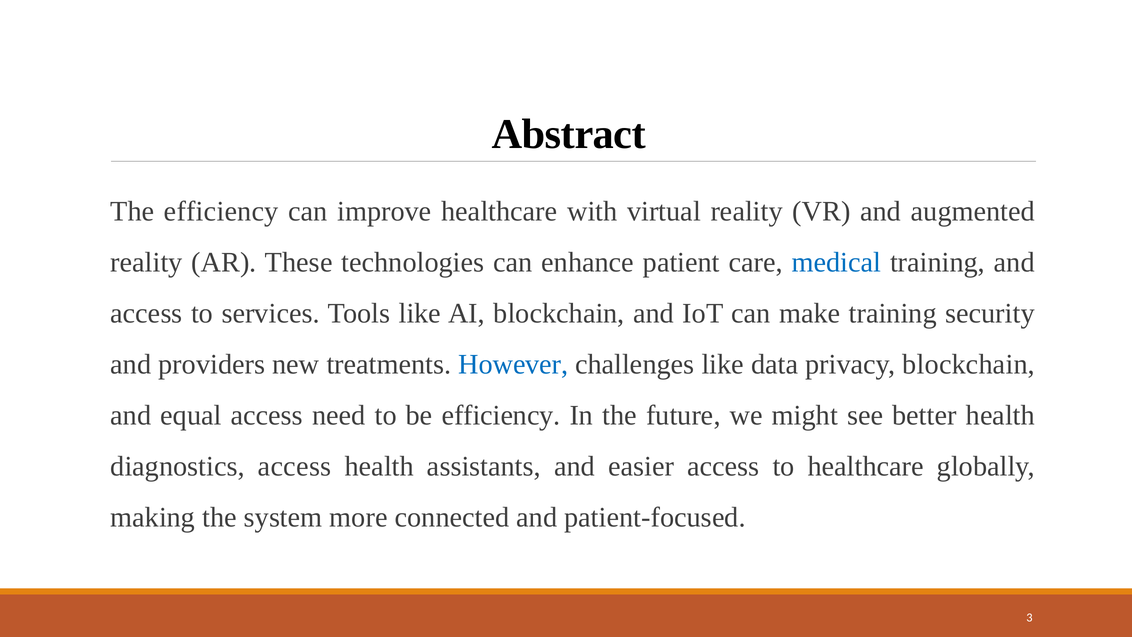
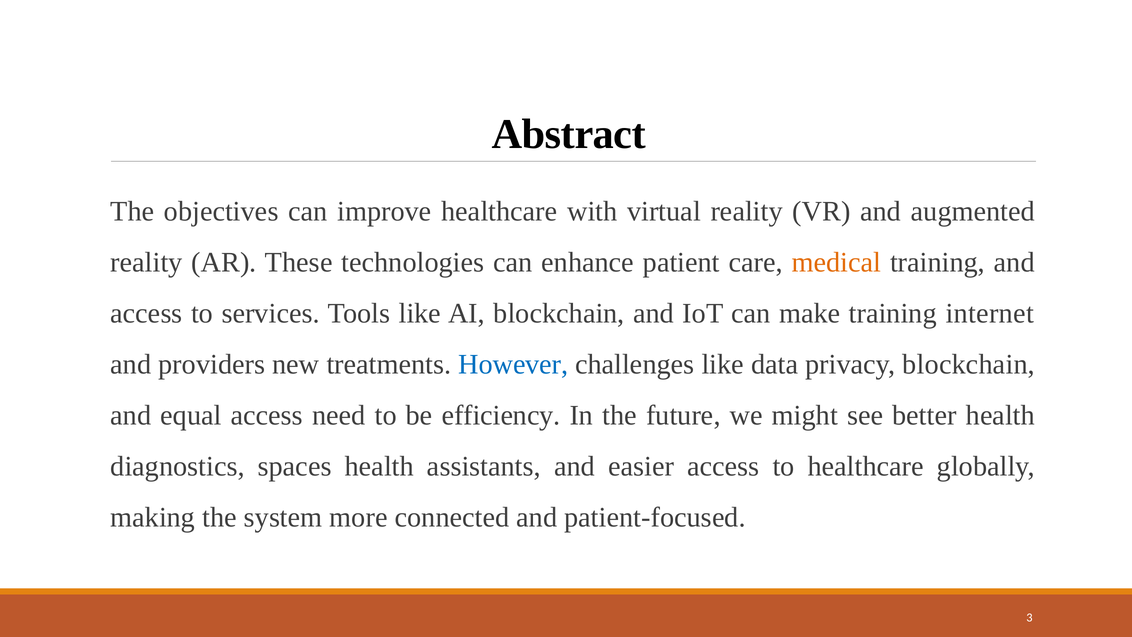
The efficiency: efficiency -> objectives (221, 212)
medical colour: blue -> orange (836, 263)
security: security -> internet (990, 313)
diagnostics access: access -> spaces (295, 466)
